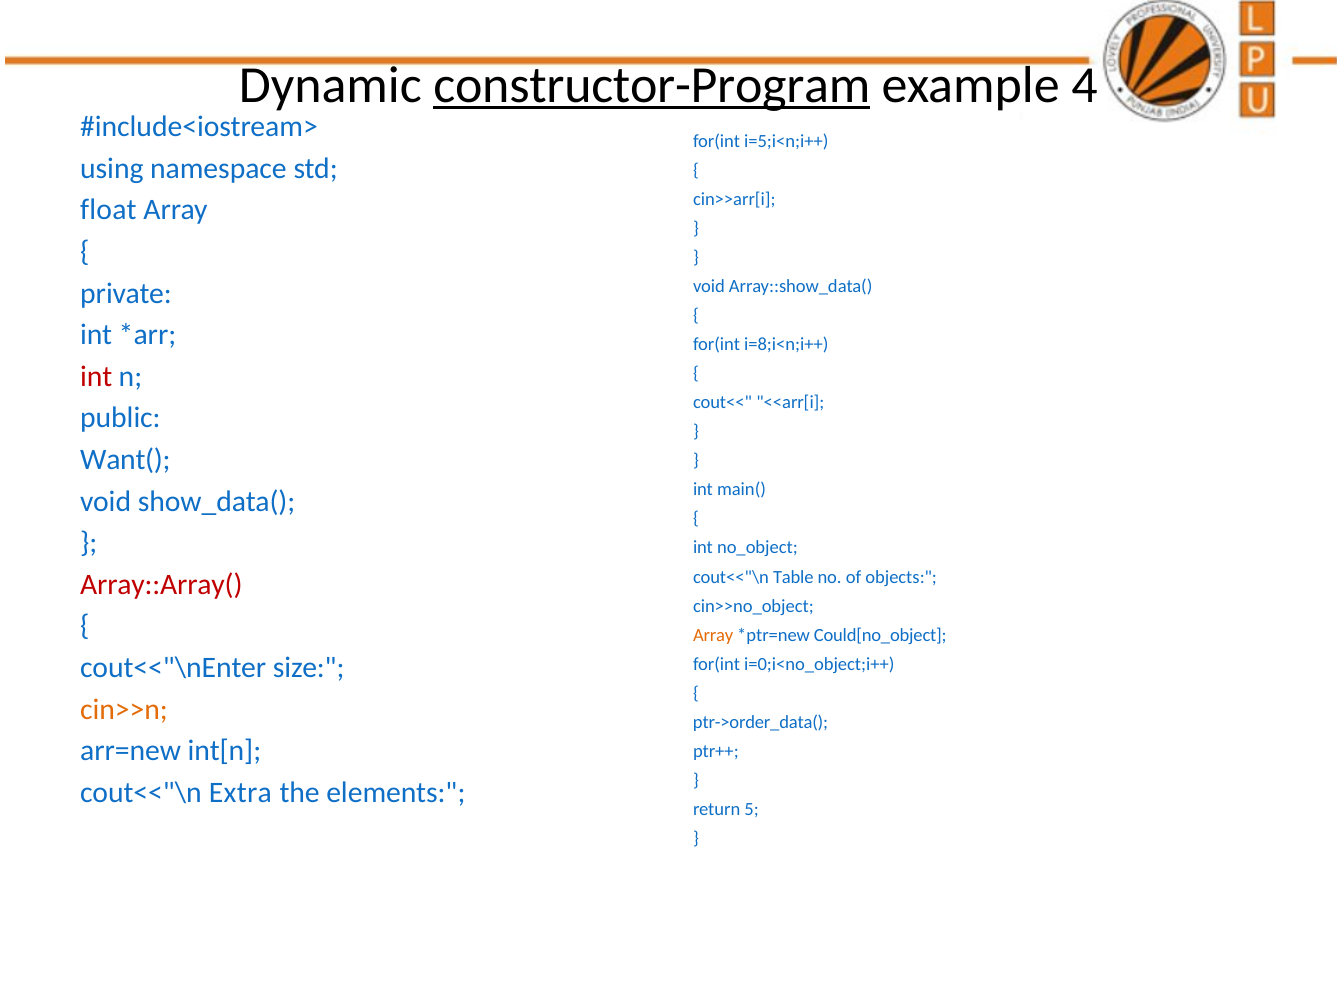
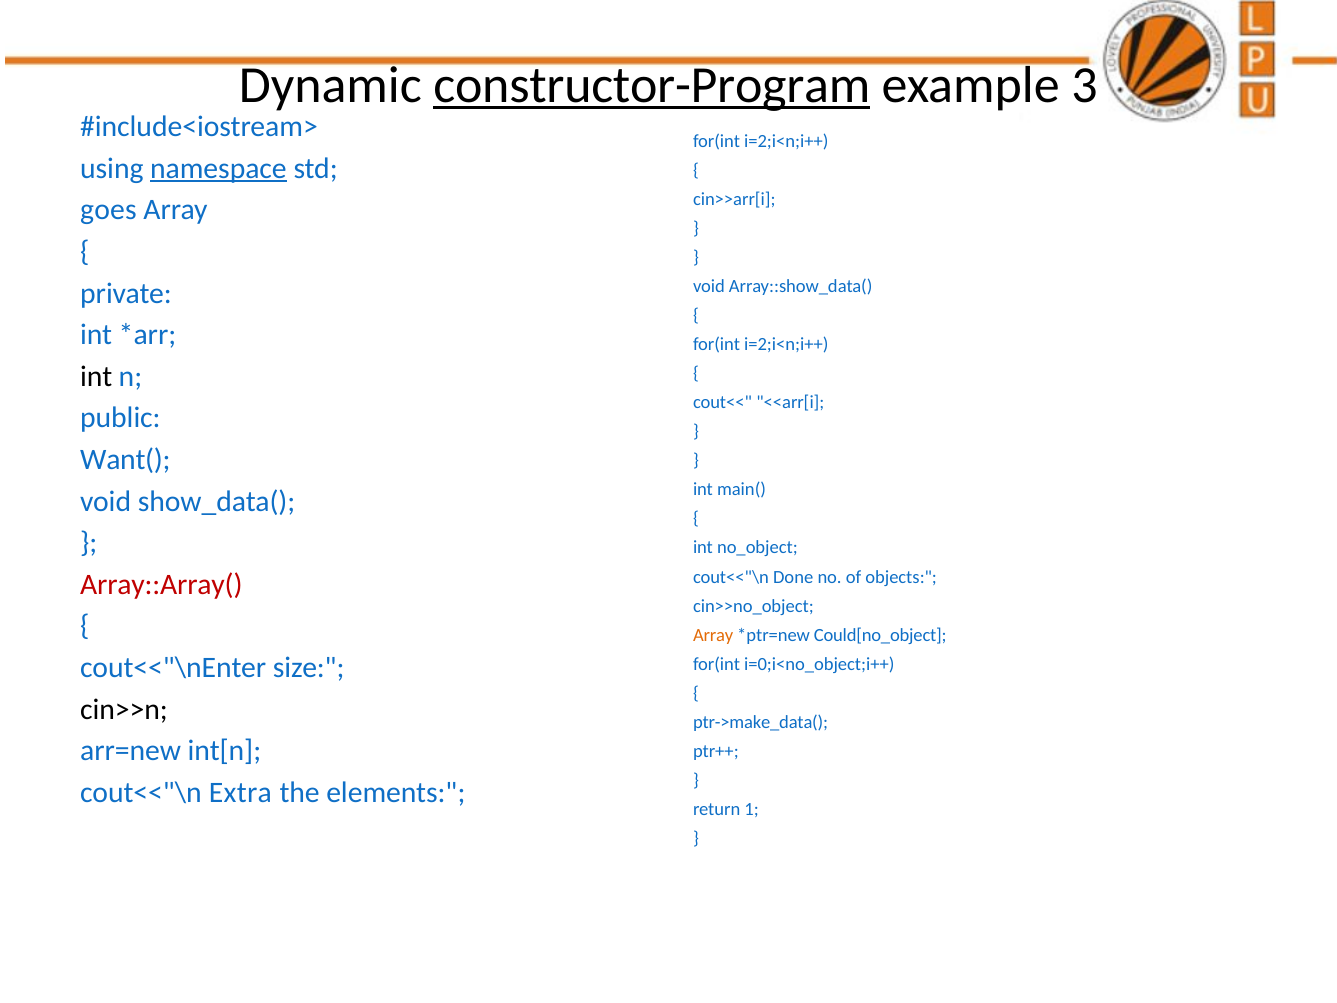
4: 4 -> 3 (1085, 85)
i=5;i<n;i++: i=5;i<n;i++ -> i=2;i<n;i++ (786, 142)
namespace underline: none -> present (218, 168)
float: float -> goes (108, 210)
i=8;i<n;i++: i=8;i<n;i++ -> i=2;i<n;i++ (786, 345)
int colour: red -> black (96, 376)
Table: Table -> Done (793, 577)
cin>>n colour: orange -> black (124, 709)
ptr->order_data(: ptr->order_data( -> ptr->make_data( (761, 722)
5: 5 -> 1 (752, 809)
